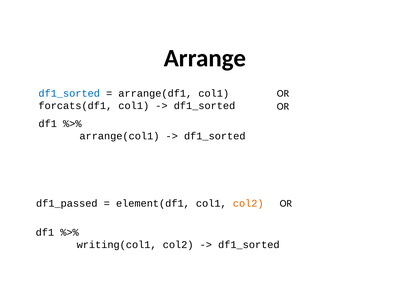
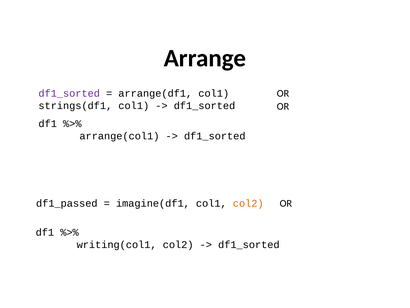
df1_sorted colour: blue -> purple (69, 93)
forcats(df1: forcats(df1 -> strings(df1 (75, 105)
element(df1: element(df1 -> imagine(df1 (153, 203)
